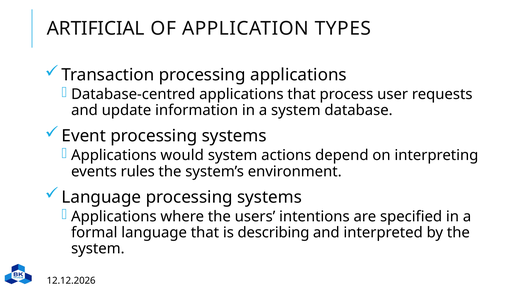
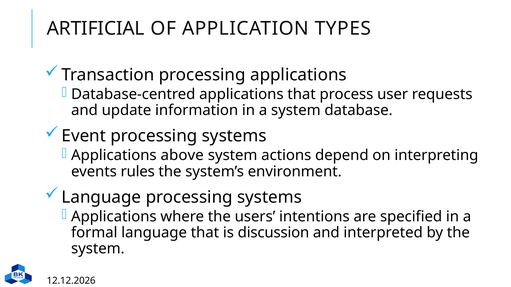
would: would -> above (182, 156)
describing: describing -> discussion (274, 233)
